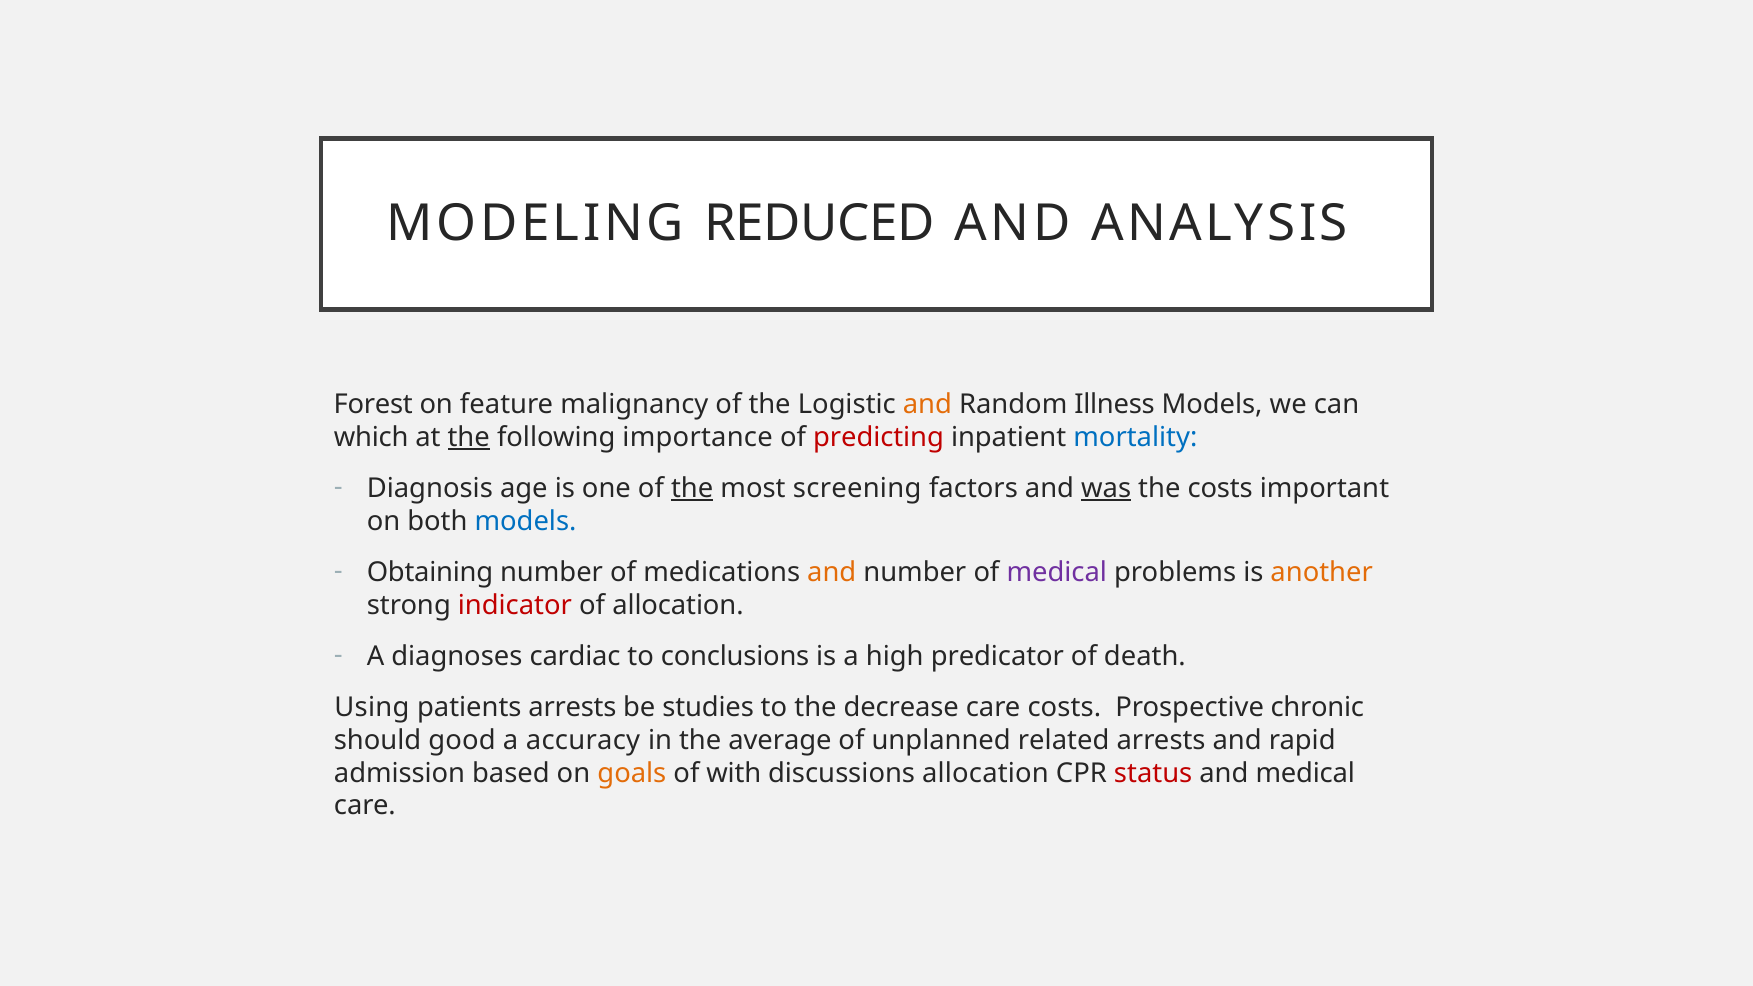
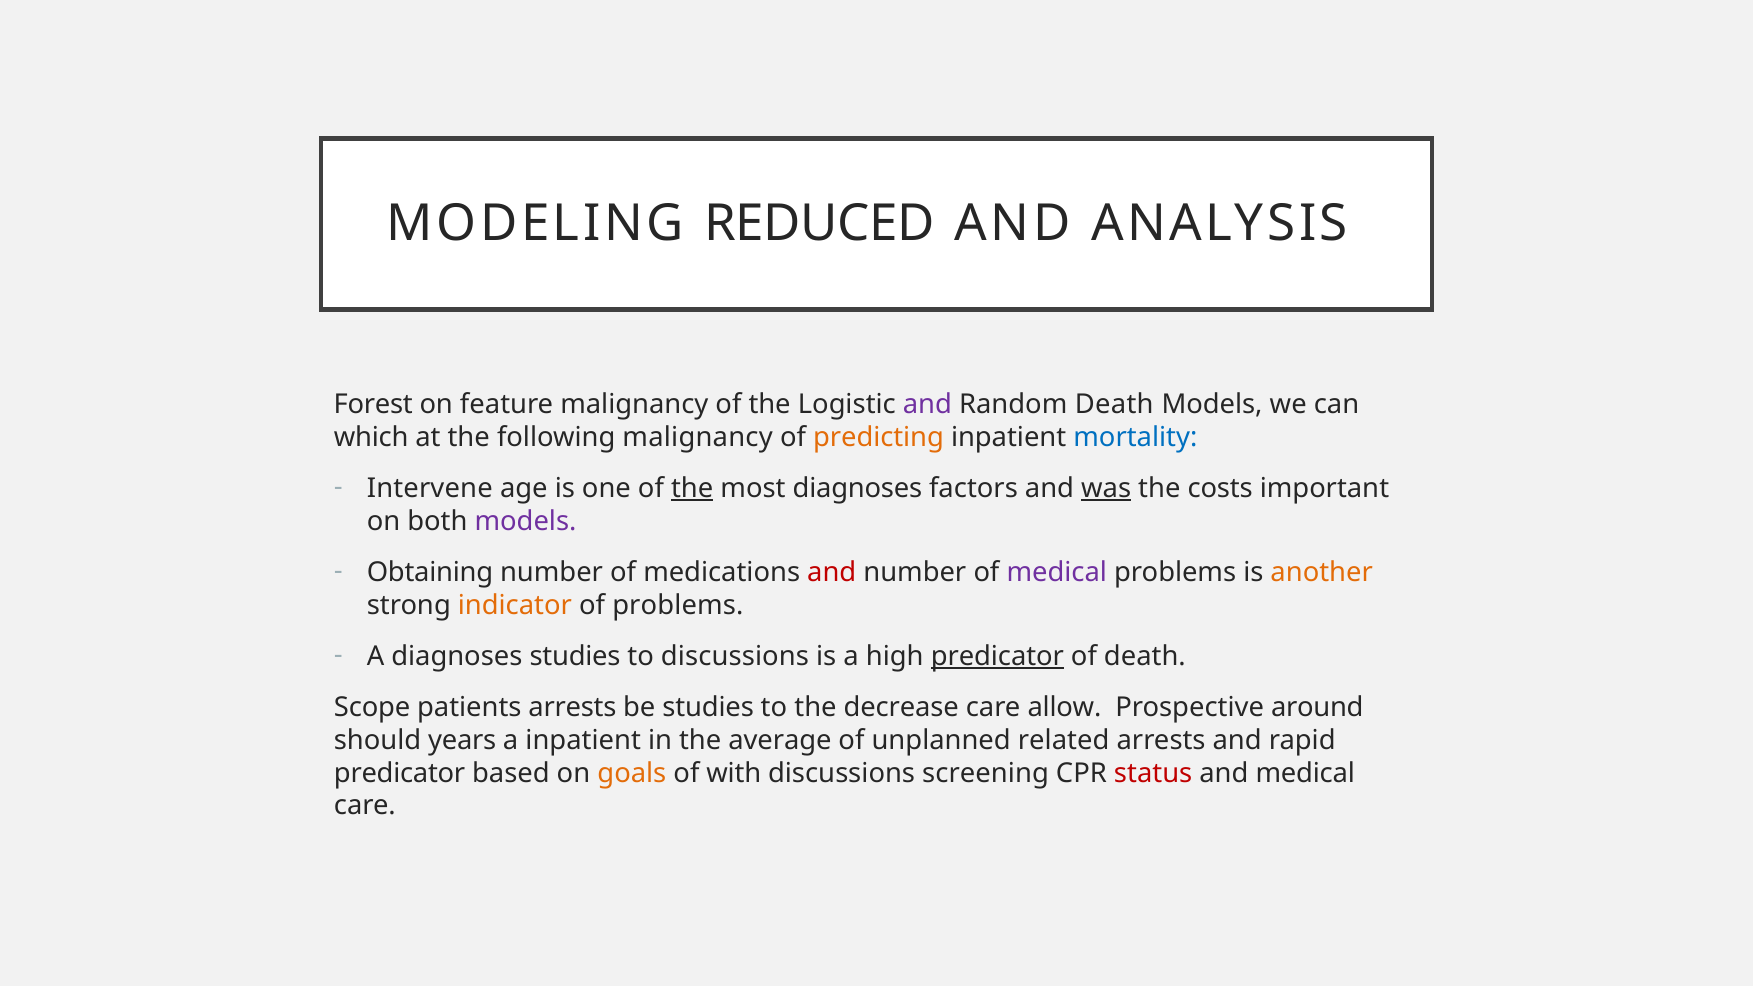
and colour: orange -> purple (927, 404)
Random Illness: Illness -> Death (1114, 404)
the underline: present -> none (469, 437)
following importance: importance -> malignancy (698, 437)
predicting colour: red -> orange (879, 437)
Diagnosis: Diagnosis -> Intervene (430, 488)
most screening: screening -> diagnoses (857, 488)
models colour: blue -> purple (525, 521)
and colour: orange -> red (832, 572)
indicator colour: red -> orange (515, 605)
of allocation: allocation -> problems (678, 605)
diagnoses cardiac: cardiac -> studies (575, 656)
to conclusions: conclusions -> discussions (735, 656)
predicator underline: none -> present (997, 656)
Using: Using -> Scope (372, 707)
care costs: costs -> allow (1064, 707)
chronic: chronic -> around (1317, 707)
good: good -> years (462, 740)
a accuracy: accuracy -> inpatient (583, 740)
admission: admission -> predicator (400, 773)
discussions allocation: allocation -> screening (986, 773)
